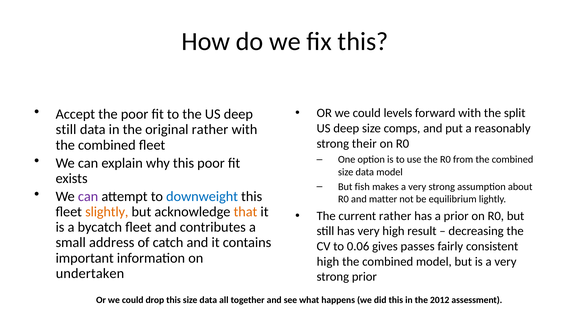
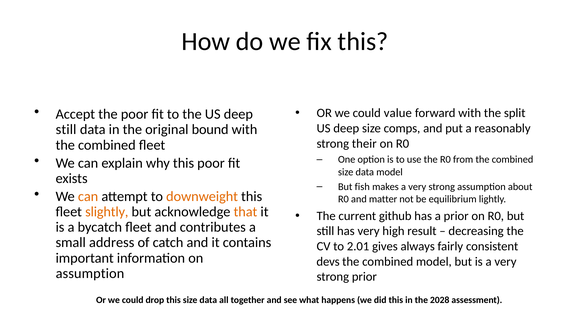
levels: levels -> value (398, 113)
original rather: rather -> bound (210, 129)
can colour: purple -> orange (88, 196)
downweight colour: blue -> orange (202, 196)
current rather: rather -> github (395, 216)
0.06: 0.06 -> 2.01 (358, 246)
passes: passes -> always (418, 246)
high: high -> devs (328, 261)
undertaken: undertaken -> assumption (90, 273)
2012: 2012 -> 2028 (440, 300)
